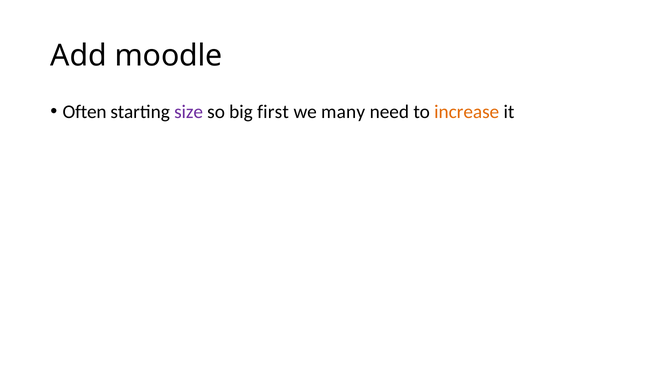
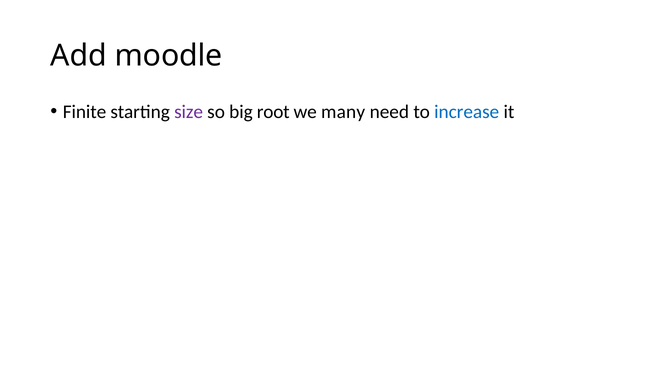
Often: Often -> Finite (85, 112)
first: first -> root (273, 112)
increase colour: orange -> blue (467, 112)
